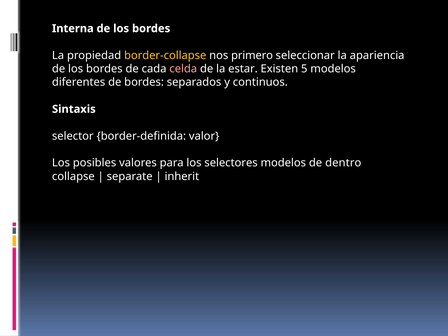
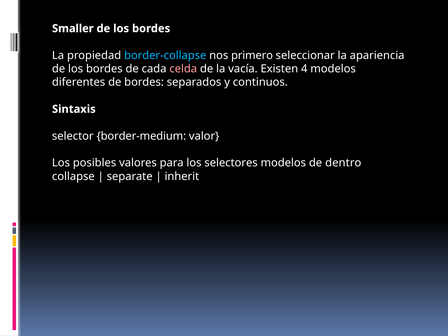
Interna: Interna -> Smaller (73, 28)
border-collapse colour: yellow -> light blue (165, 55)
estar: estar -> vacía (243, 69)
5: 5 -> 4 (304, 69)
border-definida: border-definida -> border-medium (141, 136)
